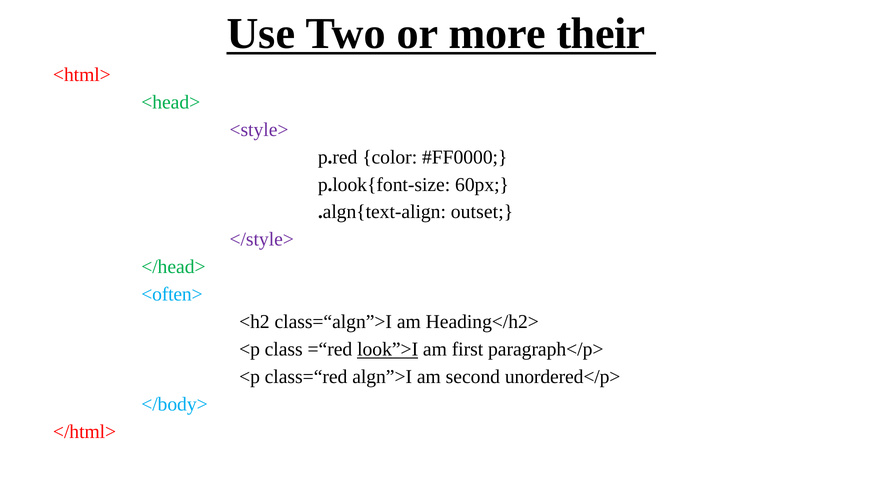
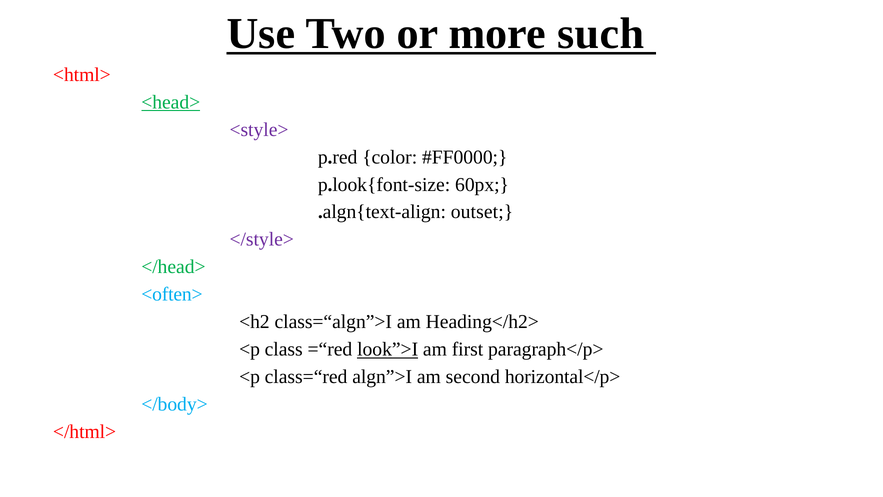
their: their -> such (601, 34)
<head> underline: none -> present (171, 102)
unordered</p>: unordered</p> -> horizontal</p> (563, 377)
